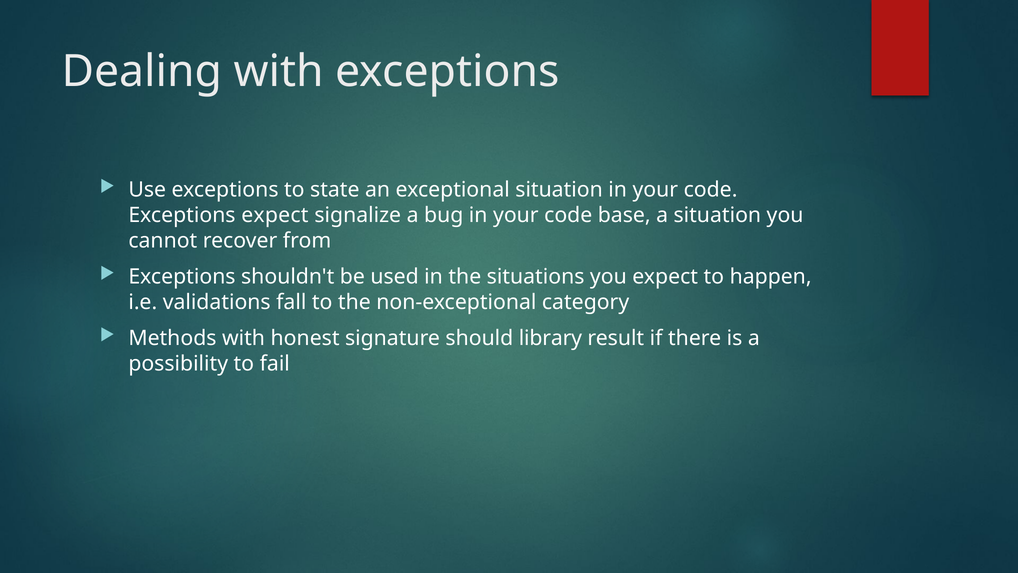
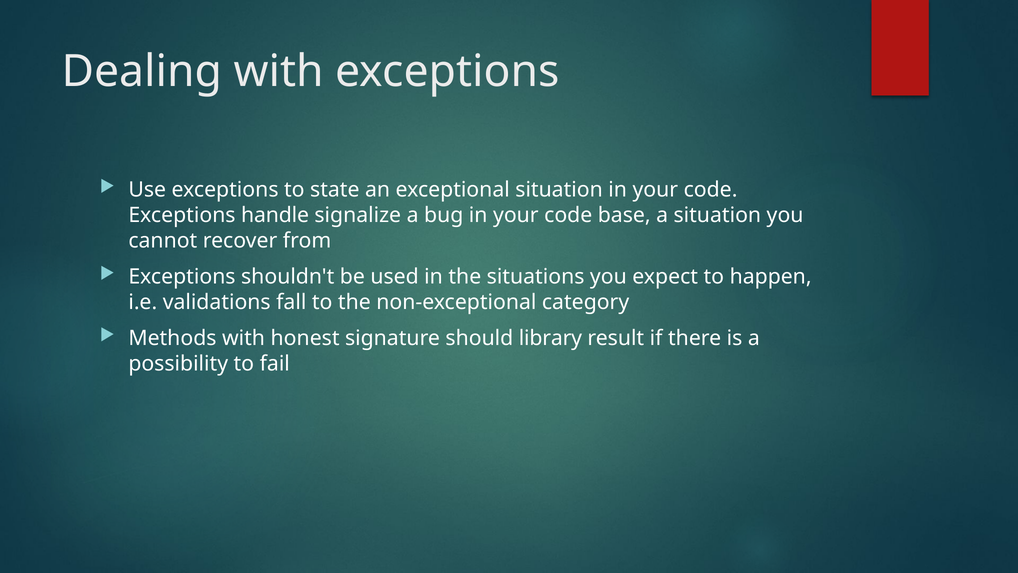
Exceptions expect: expect -> handle (275, 215)
